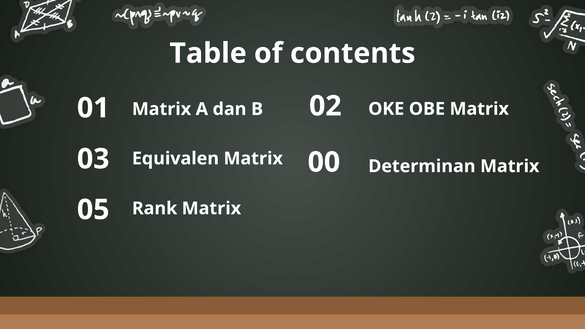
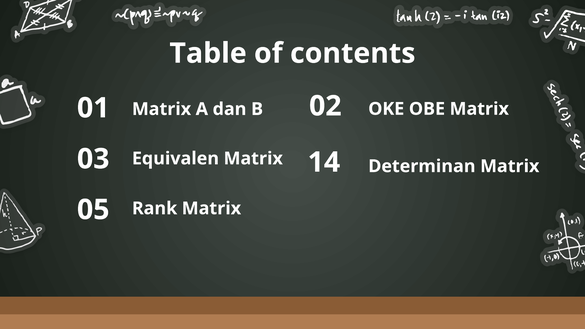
00: 00 -> 14 (324, 162)
